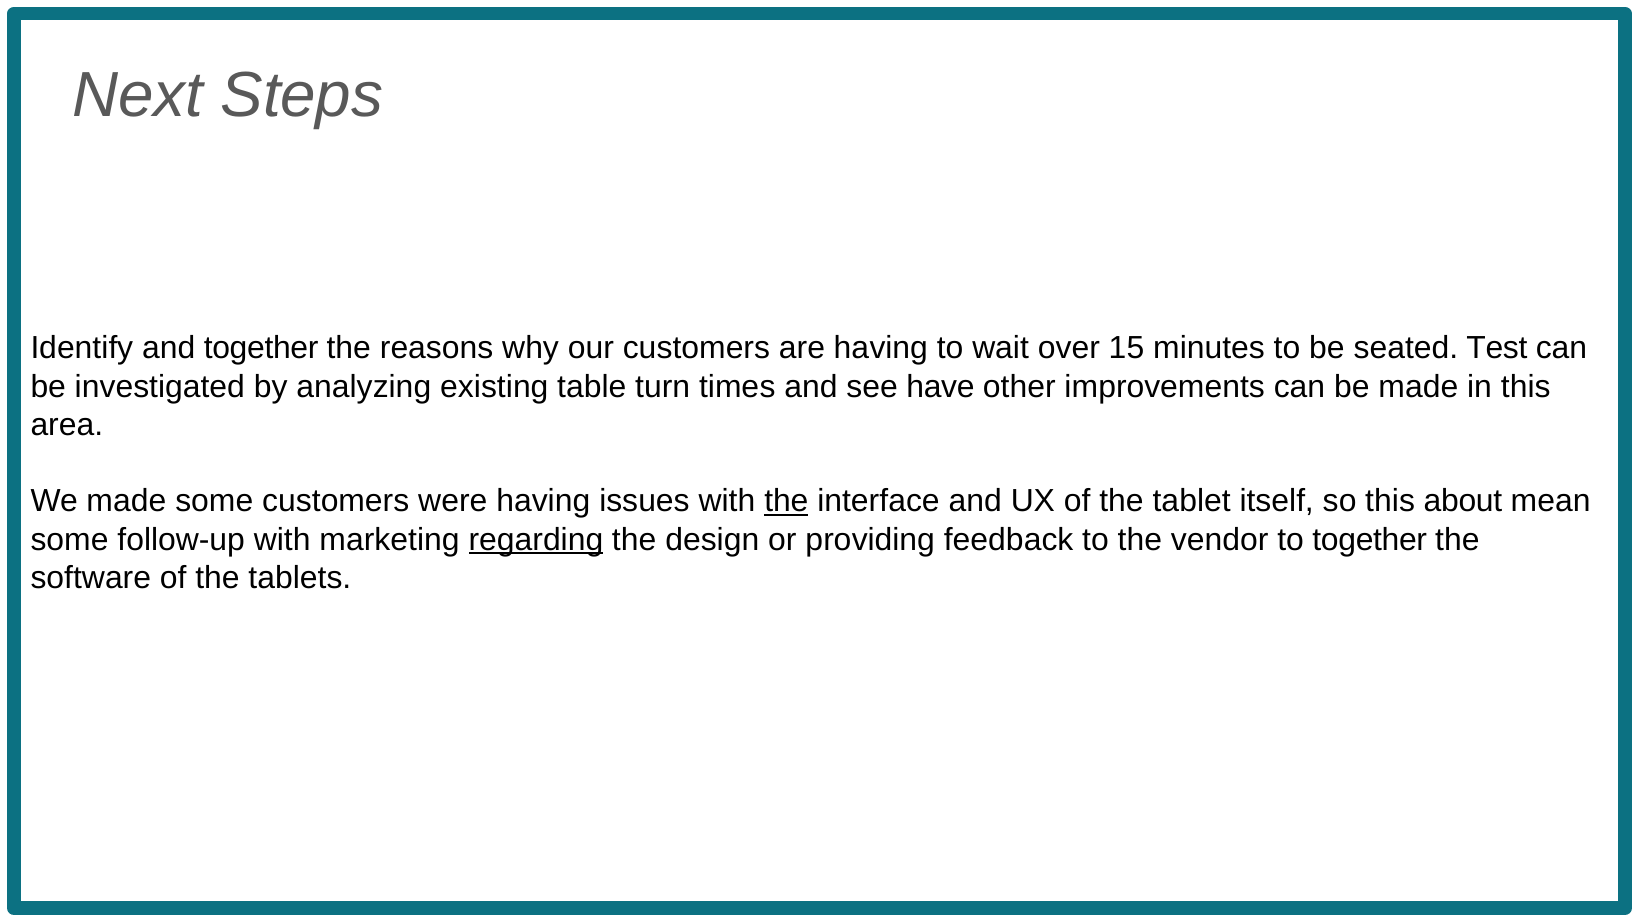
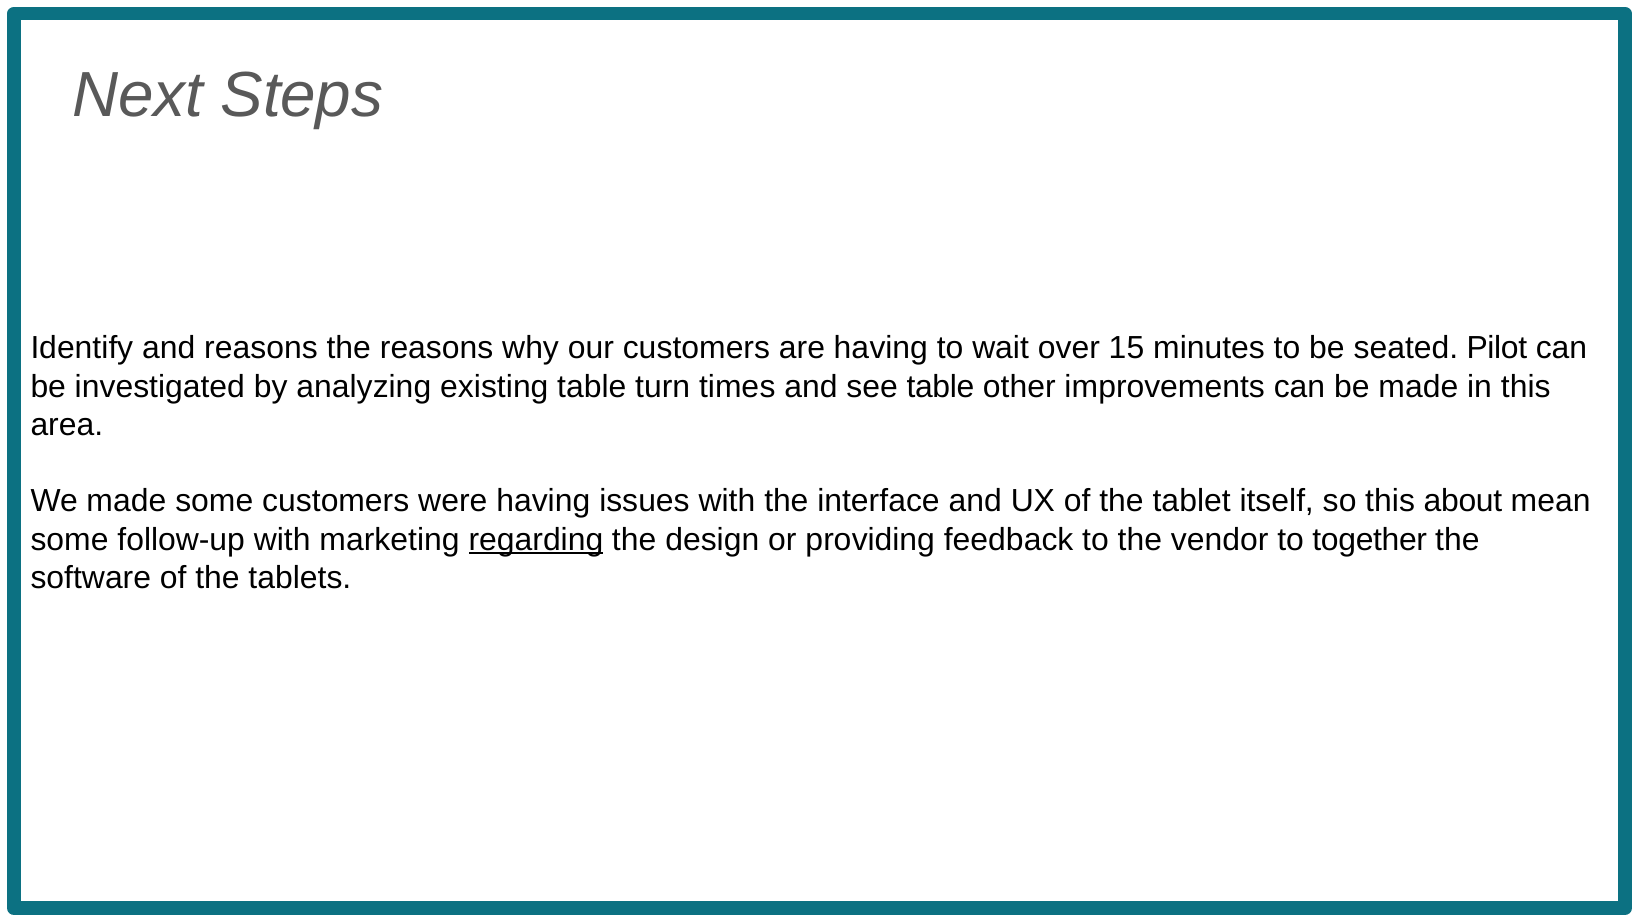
and together: together -> reasons (261, 348)
Test: Test -> Pilot (1497, 348)
see have: have -> table (940, 387)
the underline: present -> none (786, 501)
